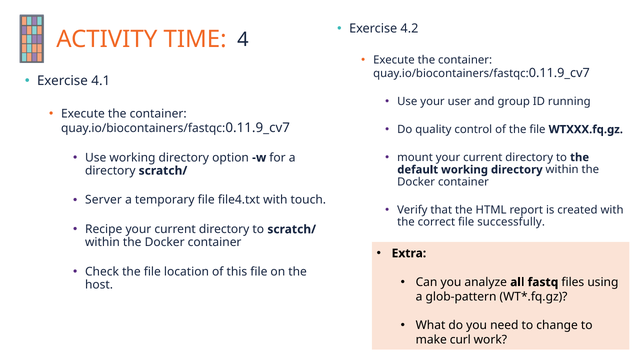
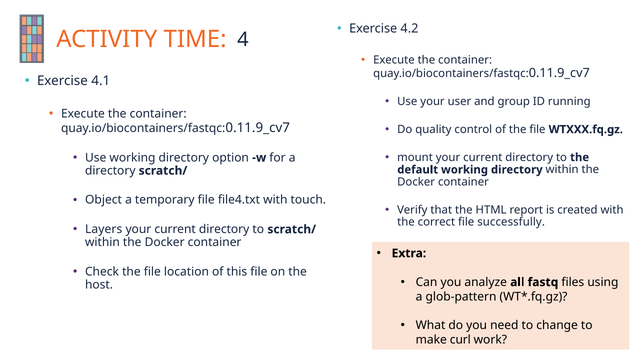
Server: Server -> Object (104, 200)
Recipe: Recipe -> Layers (104, 229)
